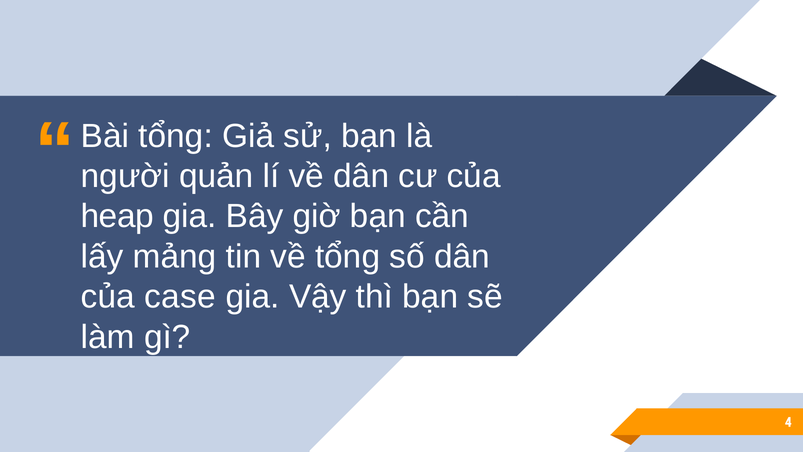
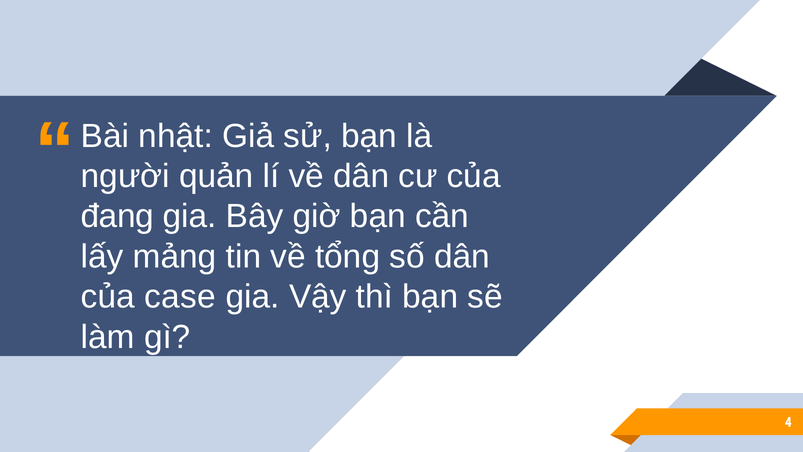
Bài tổng: tổng -> nhật (176, 136)
heap: heap -> đang (117, 216)
